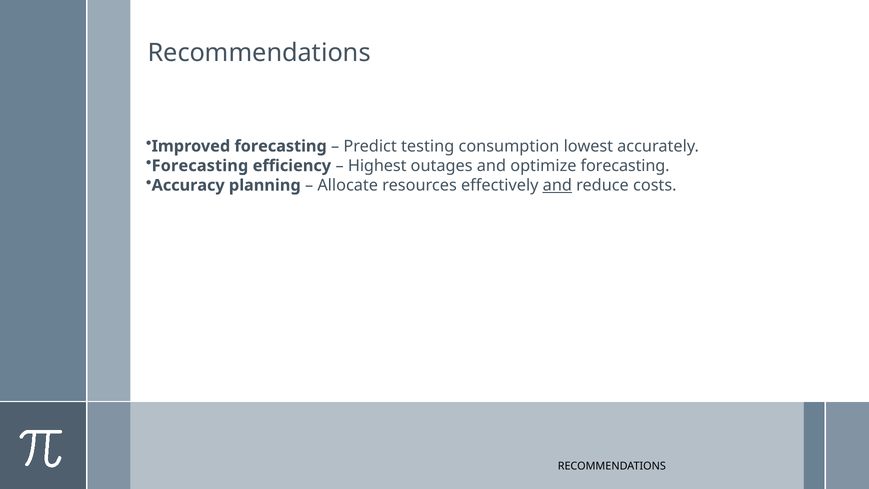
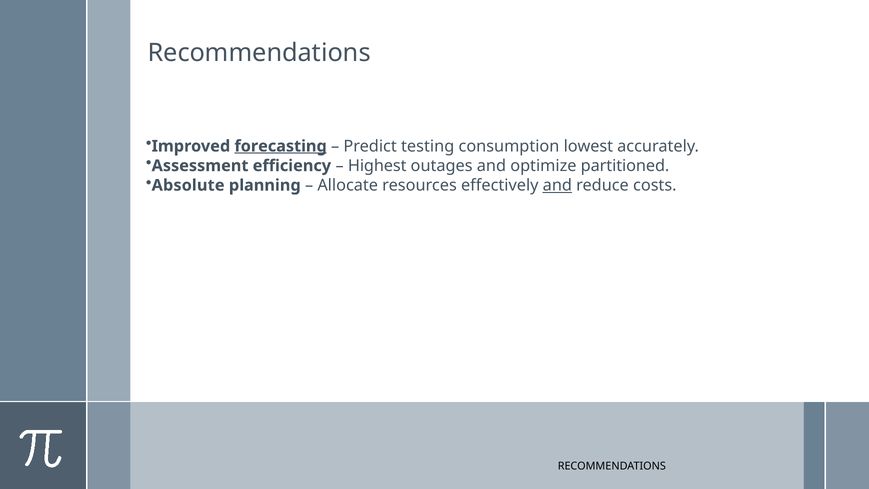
forecasting underline: none -> present (281, 146)
Forecasting: Forecasting -> Assessment (200, 166)
optimize forecasting: forecasting -> partitioned (625, 166)
Accuracy: Accuracy -> Absolute (188, 185)
